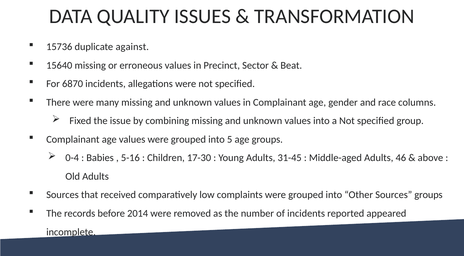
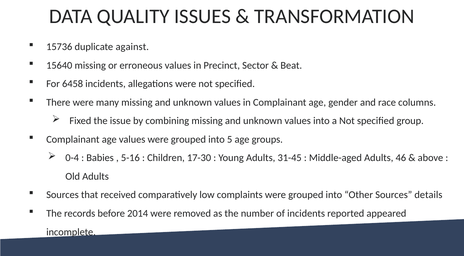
6870: 6870 -> 6458 (73, 84)
Sources groups: groups -> details (428, 195)
